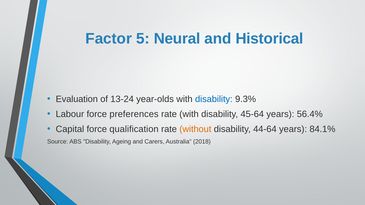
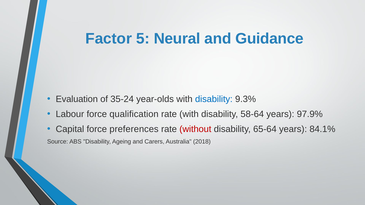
Historical: Historical -> Guidance (269, 39)
13-24: 13-24 -> 35-24 (122, 99)
preferences: preferences -> qualification (134, 114)
45-64: 45-64 -> 58-64 (252, 114)
56.4%: 56.4% -> 97.9% (310, 114)
qualification: qualification -> preferences (134, 129)
without colour: orange -> red (195, 129)
44-64: 44-64 -> 65-64 (265, 129)
